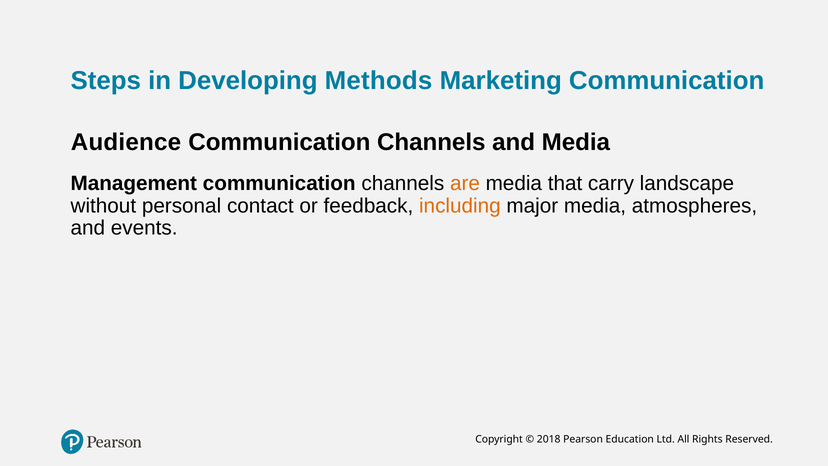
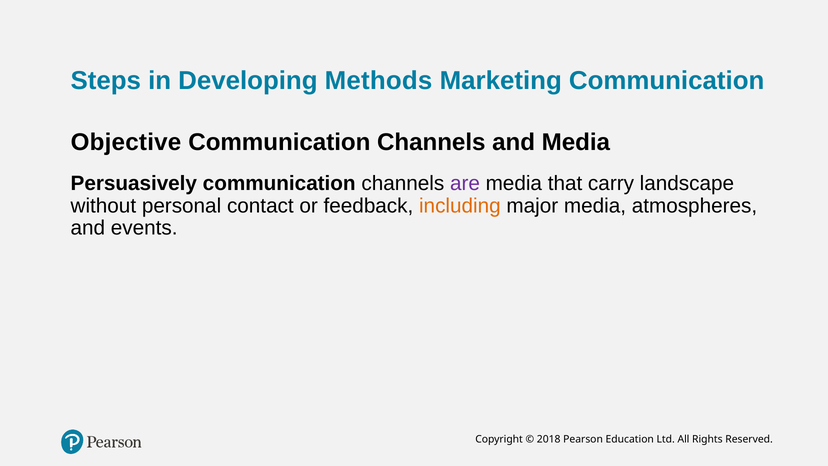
Audience: Audience -> Objective (126, 142)
Management: Management -> Persuasively (134, 183)
are colour: orange -> purple (465, 183)
